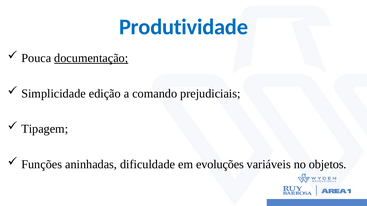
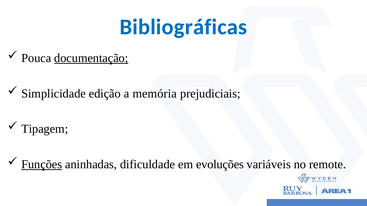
Produtividade: Produtividade -> Bibliográficas (183, 27)
comando: comando -> memória (155, 94)
Funções underline: none -> present (42, 165)
objetos: objetos -> remote (328, 165)
